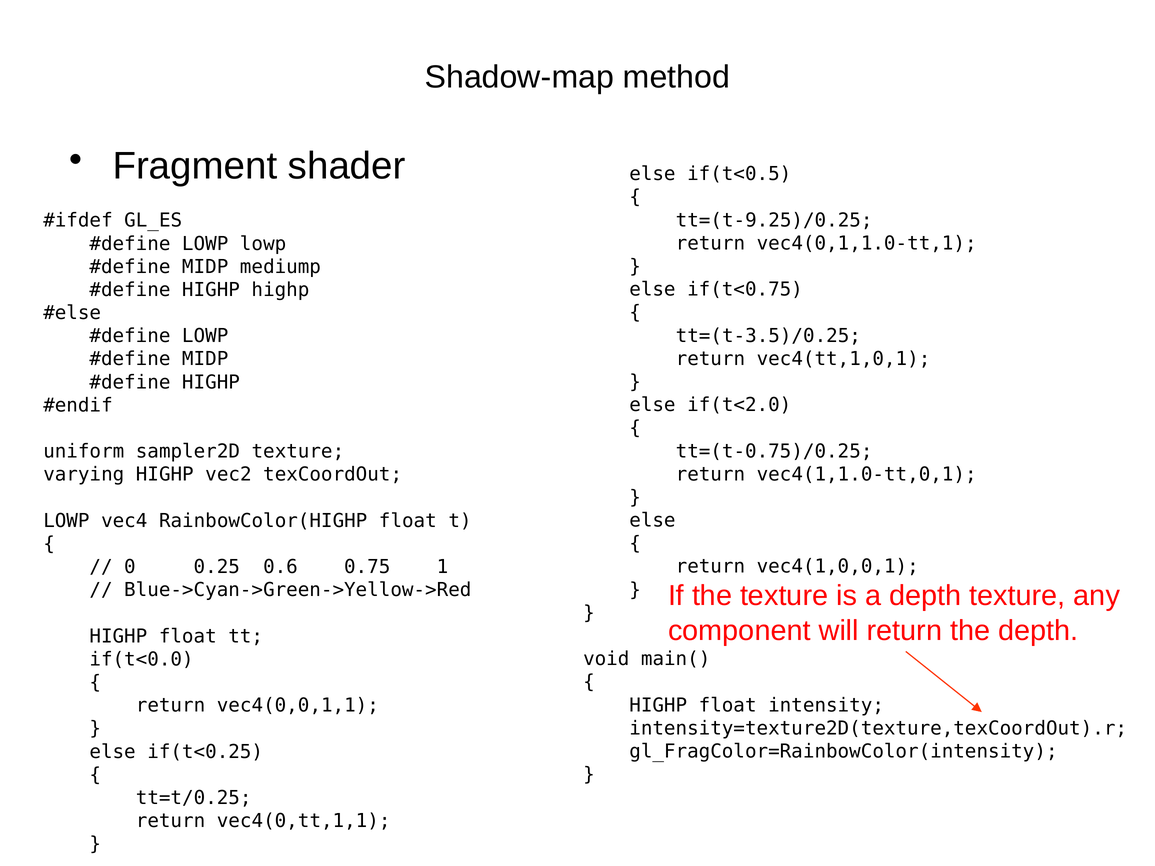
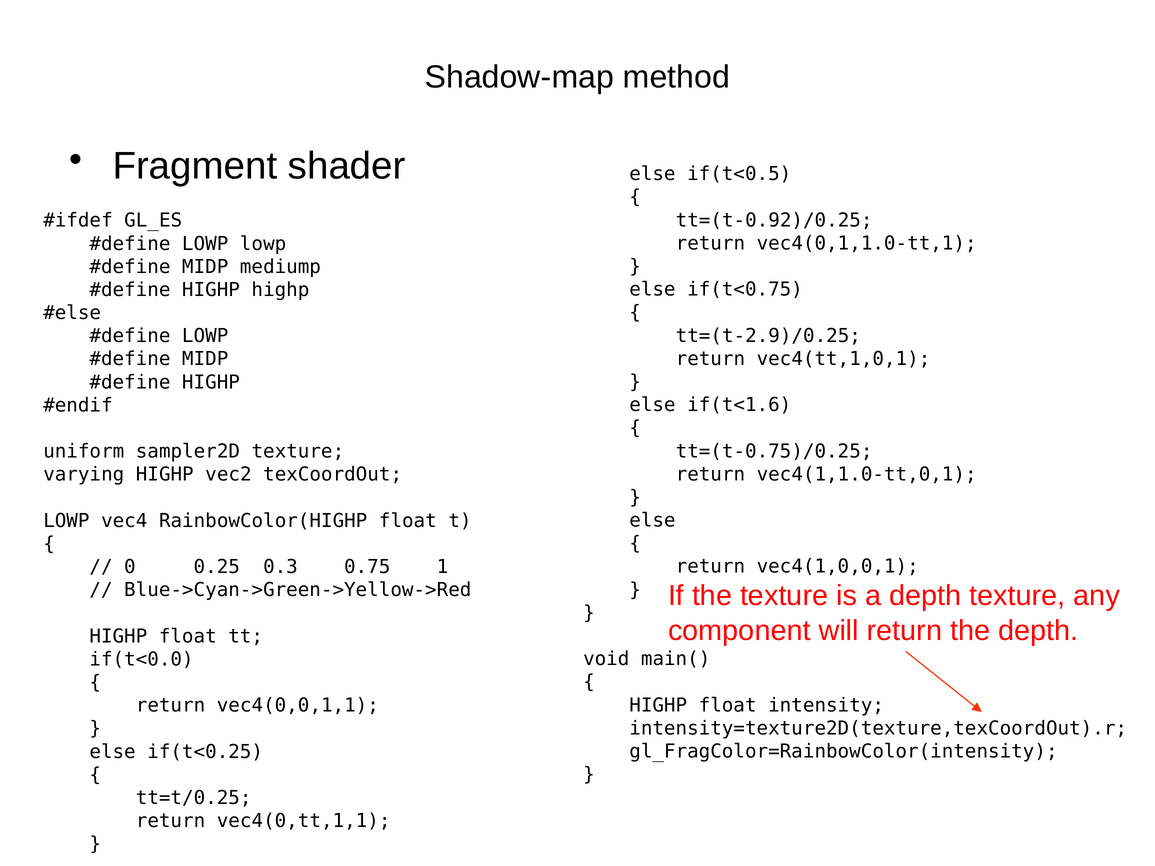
tt=(t-9.25)/0.25: tt=(t-9.25)/0.25 -> tt=(t-0.92)/0.25 (774, 220)
tt=(t-3.5)/0.25: tt=(t-3.5)/0.25 -> tt=(t-2.9)/0.25 (768, 336)
if(t<2.0: if(t<2.0 -> if(t<1.6 (739, 405)
0.6: 0.6 -> 0.3 (280, 567)
